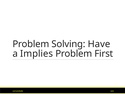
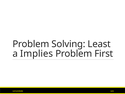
Have: Have -> Least (99, 44)
